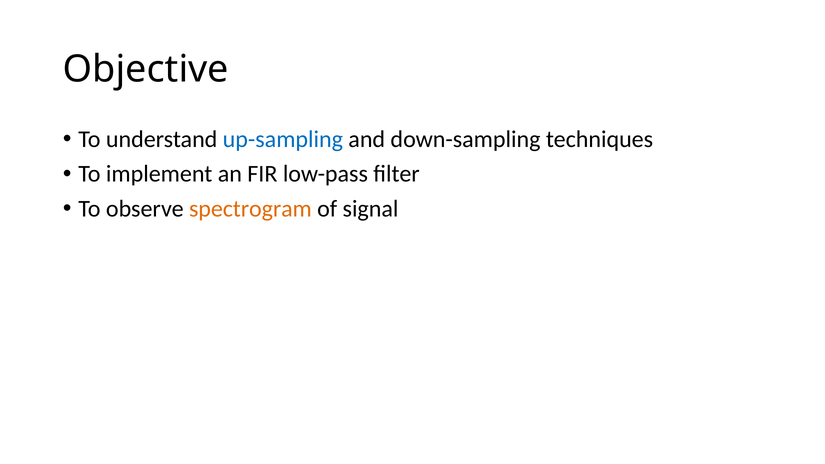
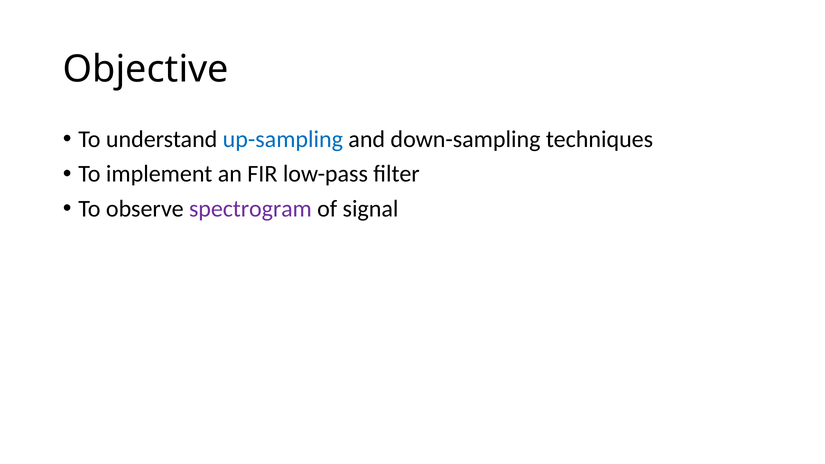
spectrogram colour: orange -> purple (250, 209)
